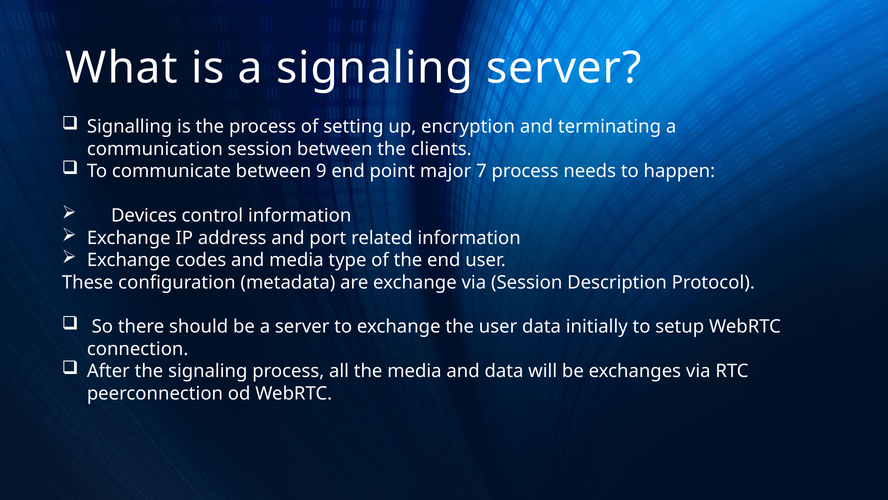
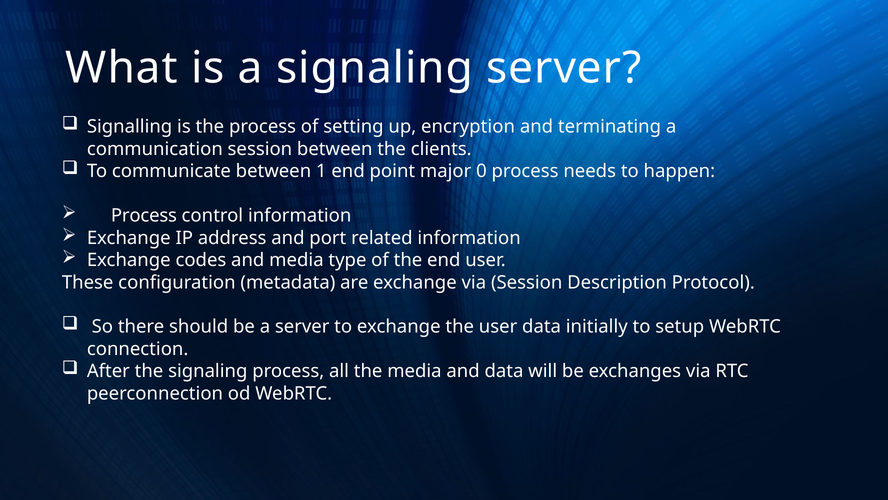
9: 9 -> 1 (321, 171)
7: 7 -> 0 (481, 171)
Devices: Devices -> Process (144, 216)
